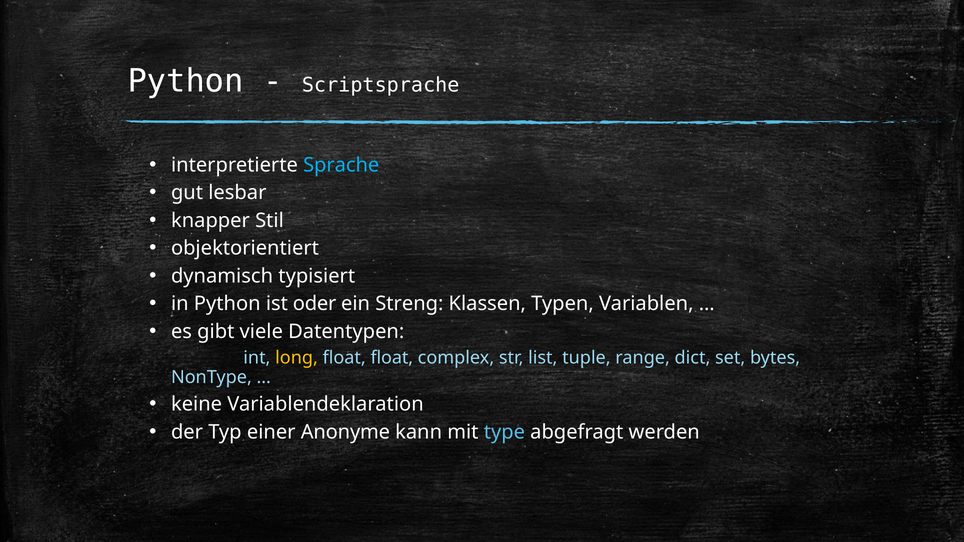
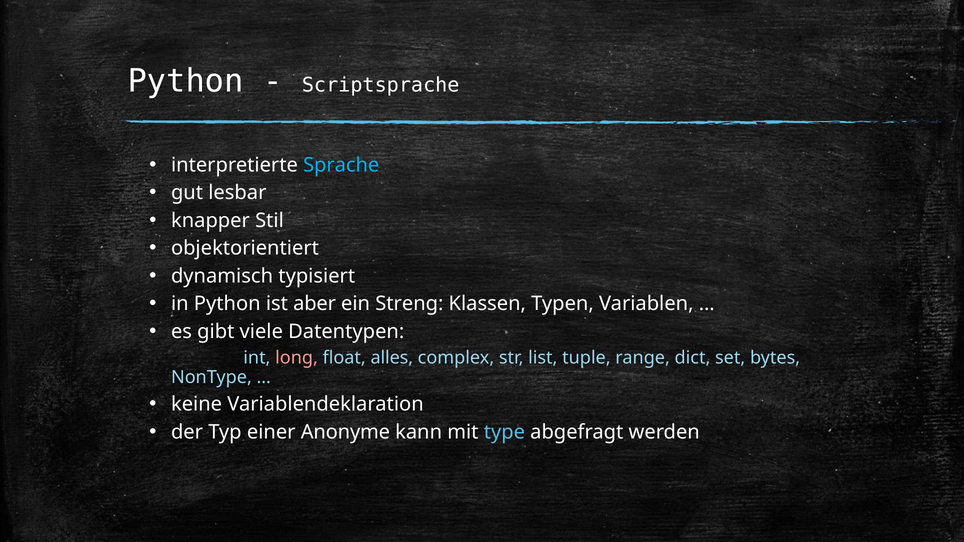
oder: oder -> aber (315, 304)
long colour: yellow -> pink (297, 358)
float float: float -> alles (392, 358)
